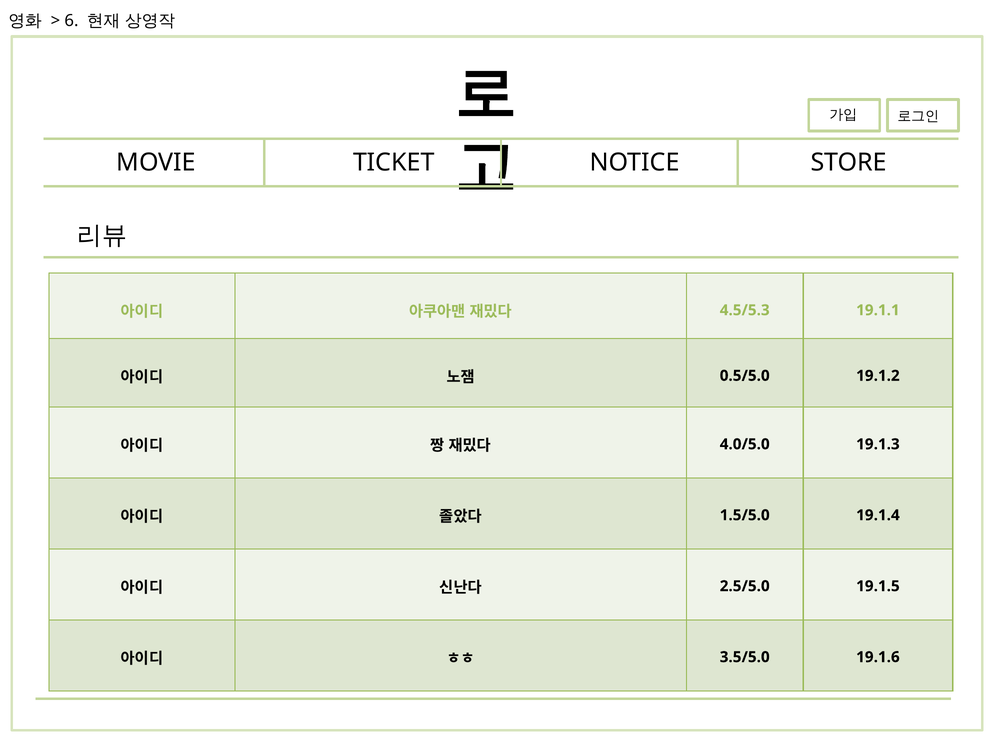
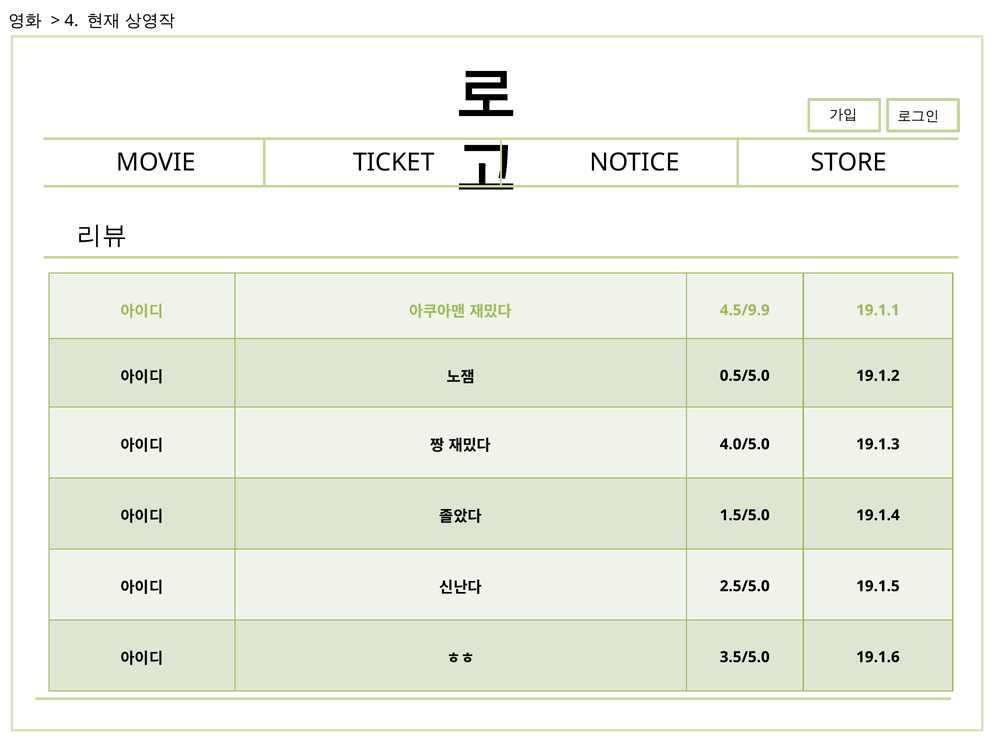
6: 6 -> 4 (71, 21)
4.5/5.3: 4.5/5.3 -> 4.5/9.9 (745, 310)
